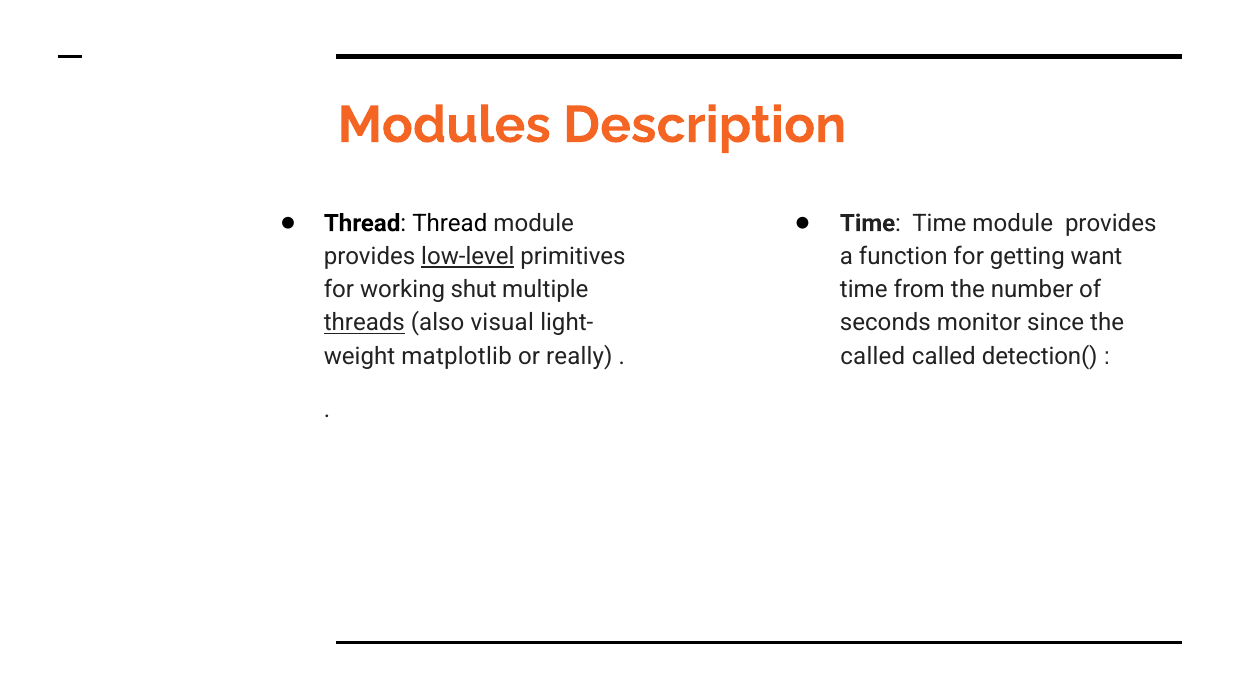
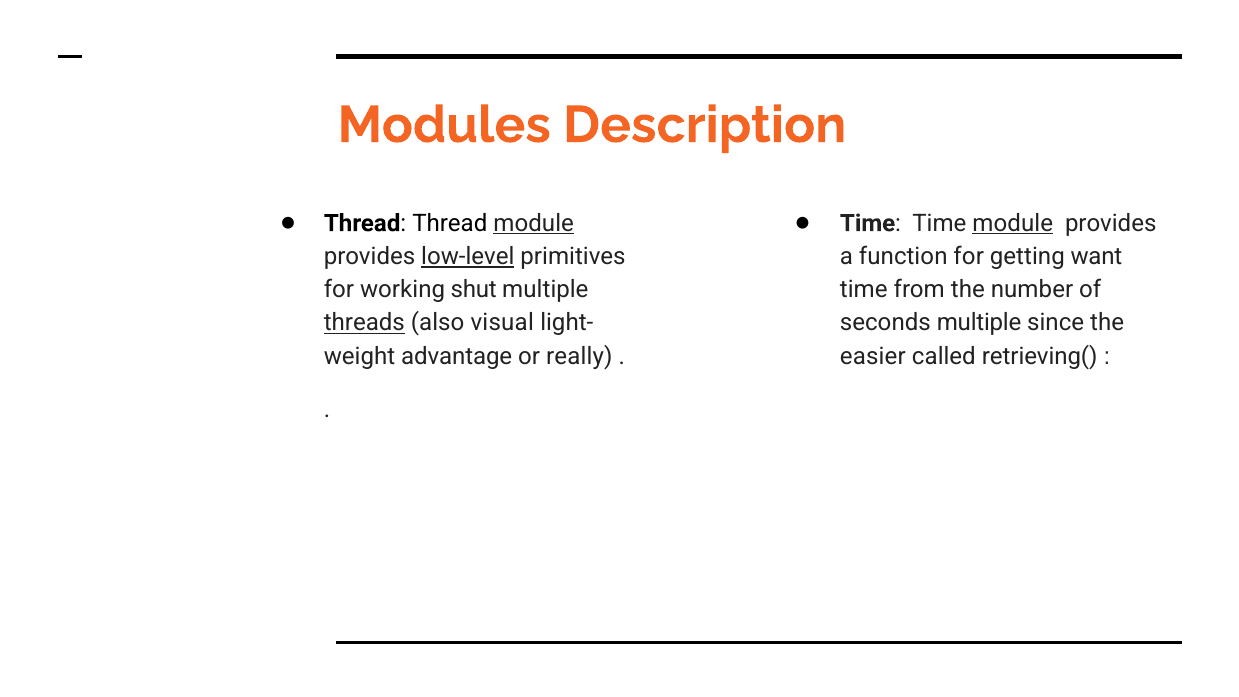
module underline: none -> present (534, 223)
module underline: none -> present (1013, 223)
seconds monitor: monitor -> multiple (979, 323)
matplotlib: matplotlib -> advantage (457, 356)
called: called -> easier (873, 356)
detection(: detection( -> retrieving( (1040, 356)
